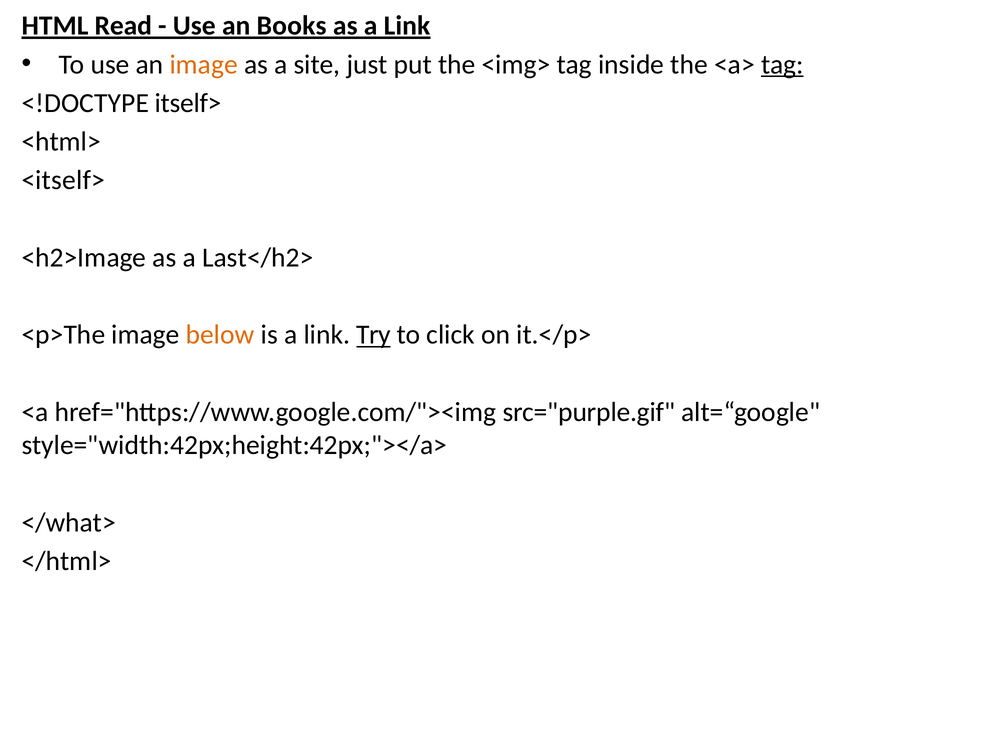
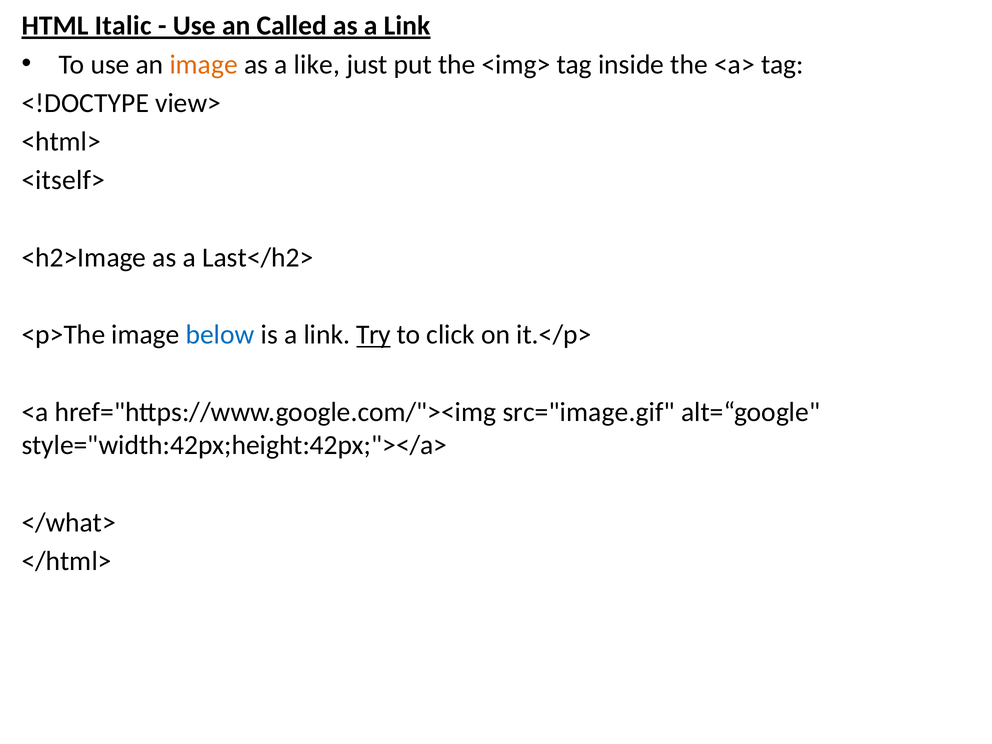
Read: Read -> Italic (123, 26)
Books: Books -> Called (292, 26)
site: site -> like (317, 64)
tag underline: present -> none (782, 64)
itself>: itself> -> view> (188, 103)
below colour: orange -> blue (220, 335)
src="purple.gif: src="purple.gif -> src="image.gif (589, 412)
